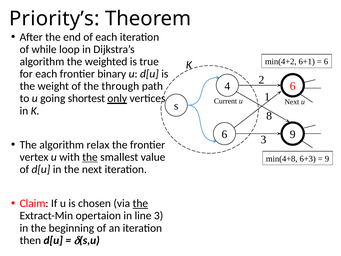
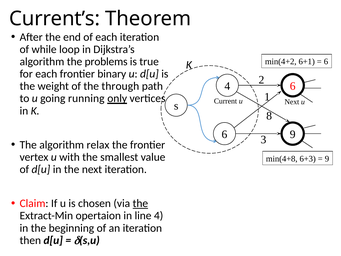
Priority’s: Priority’s -> Current’s (55, 19)
weighted: weighted -> problems (106, 62)
shortest: shortest -> running (86, 98)
the underline: present -> none (90, 157)
line 3: 3 -> 4 (159, 216)
